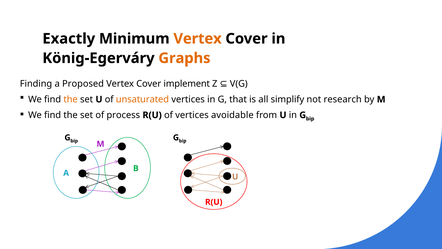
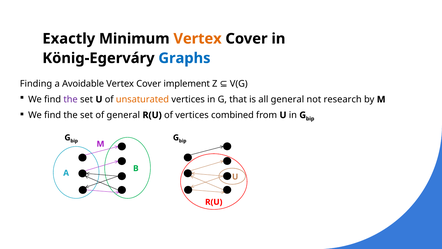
Graphs colour: orange -> blue (184, 58)
Proposed: Proposed -> Avoidable (83, 84)
the colour: orange -> purple (71, 99)
all simplify: simplify -> general (287, 99)
of process: process -> general (123, 115)
avoidable: avoidable -> combined (232, 115)
